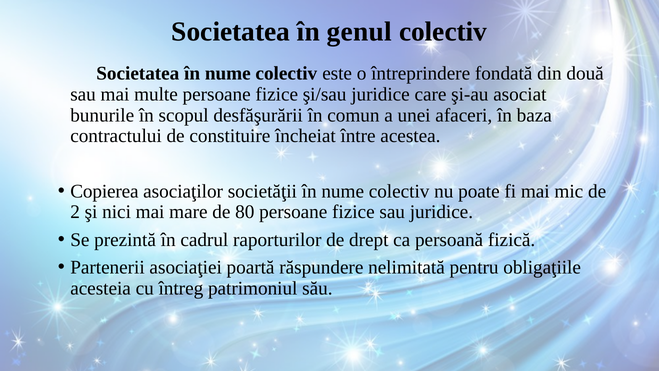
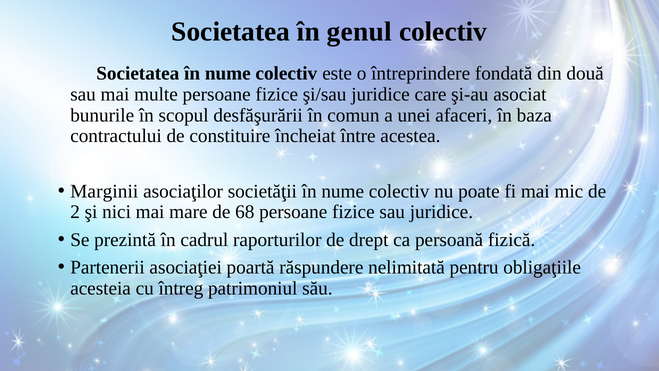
Copierea: Copierea -> Marginii (104, 191)
80: 80 -> 68 (245, 212)
